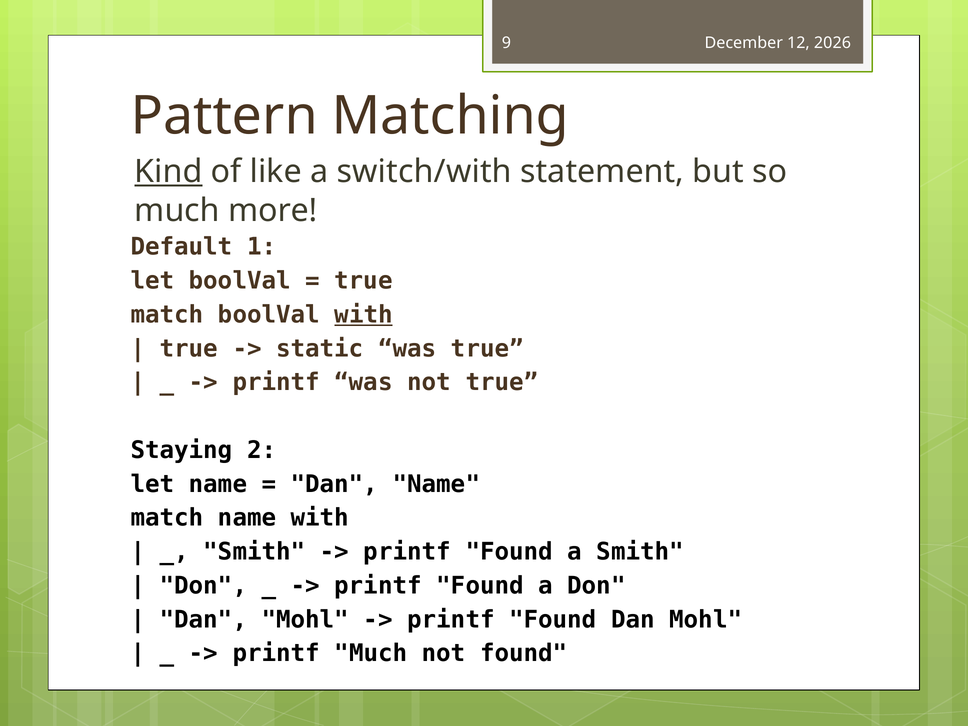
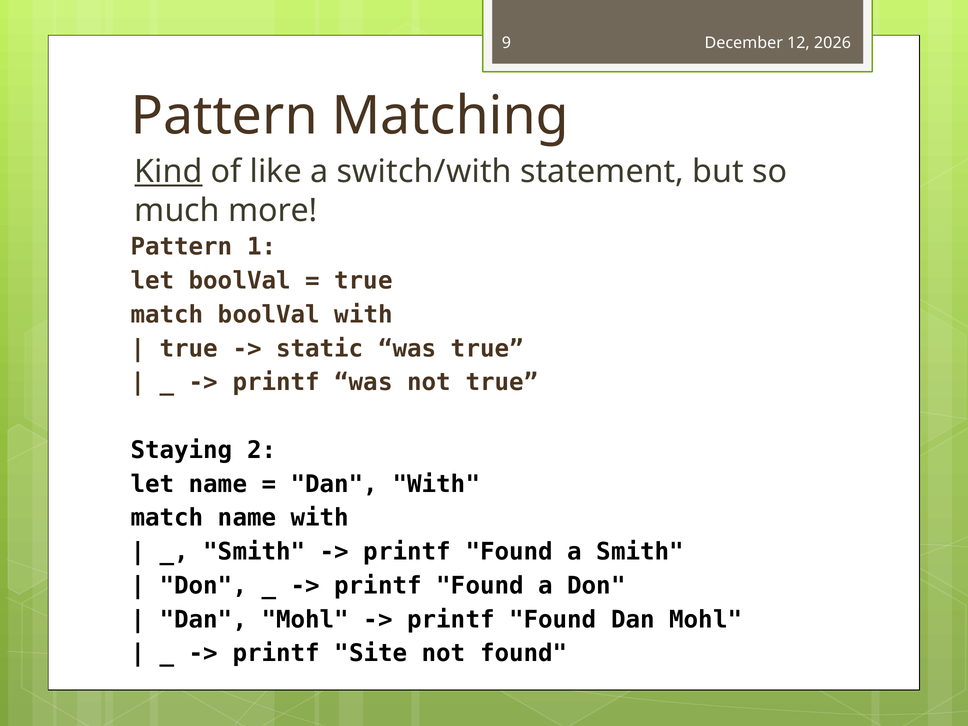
Default: Default -> Pattern (182, 247)
with underline: present -> none (364, 315)
Dan Name: Name -> With (436, 484)
printf Much: Much -> Site (371, 653)
